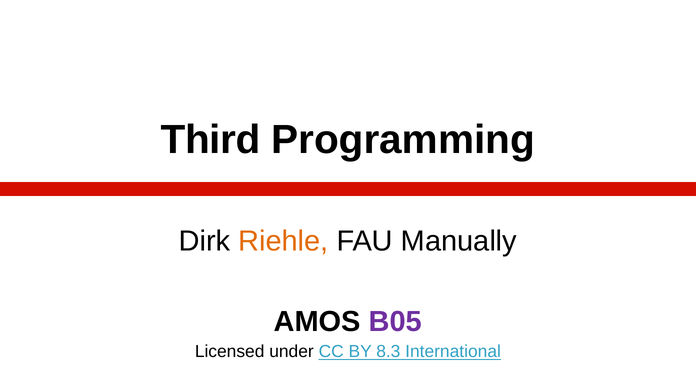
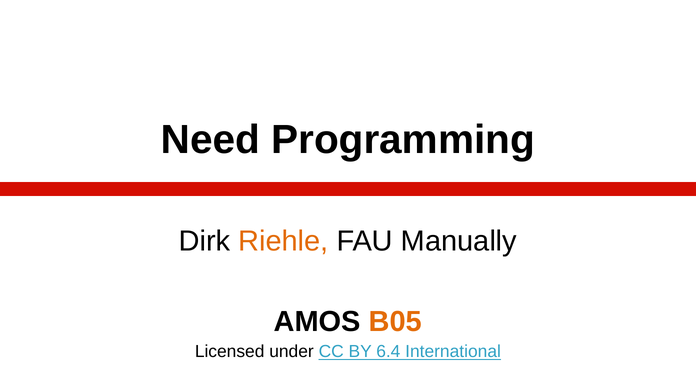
Third: Third -> Need (210, 139)
B05 colour: purple -> orange (395, 321)
8.3: 8.3 -> 6.4 (388, 351)
